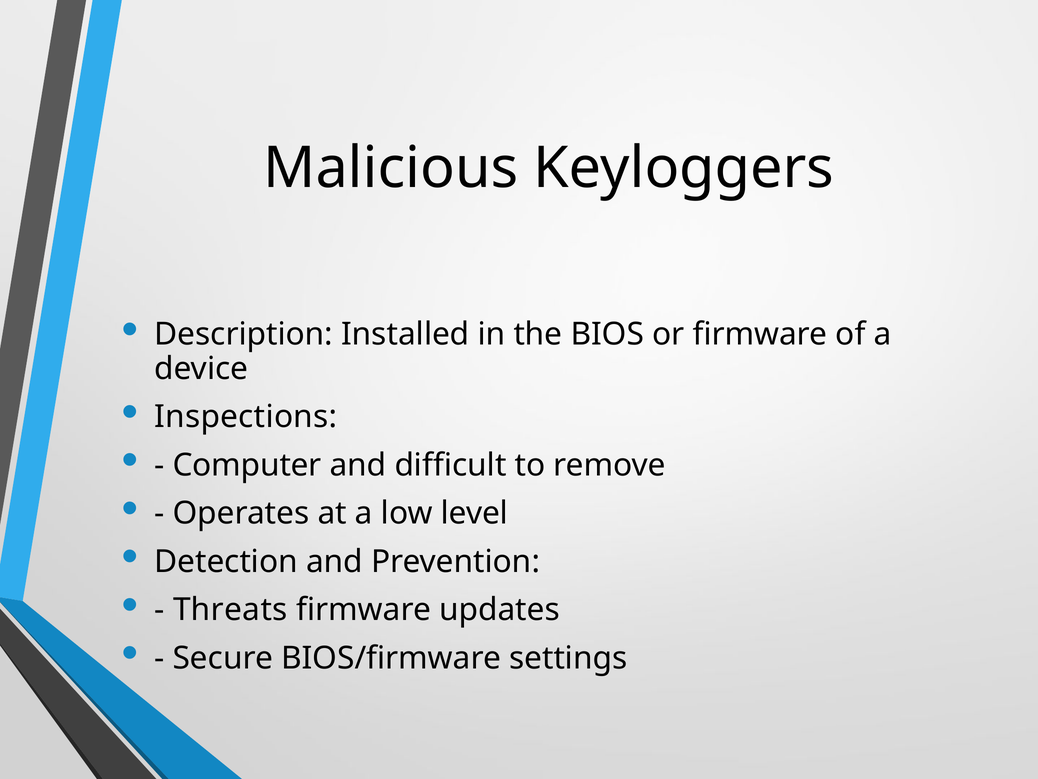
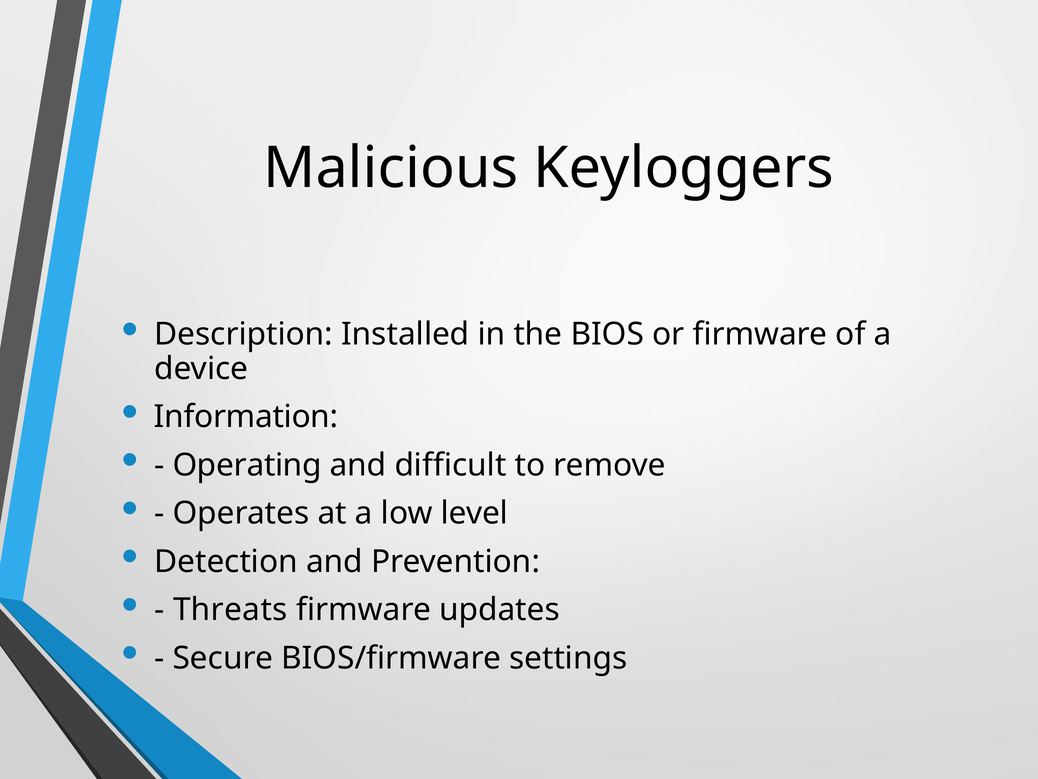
Inspections: Inspections -> Information (246, 417)
Computer: Computer -> Operating (247, 465)
